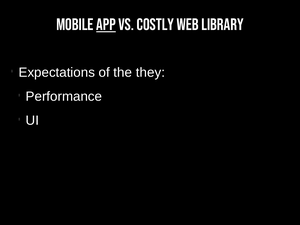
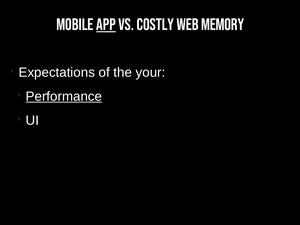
Library: Library -> Memory (223, 25)
they: they -> your (151, 72)
Performance underline: none -> present (64, 96)
